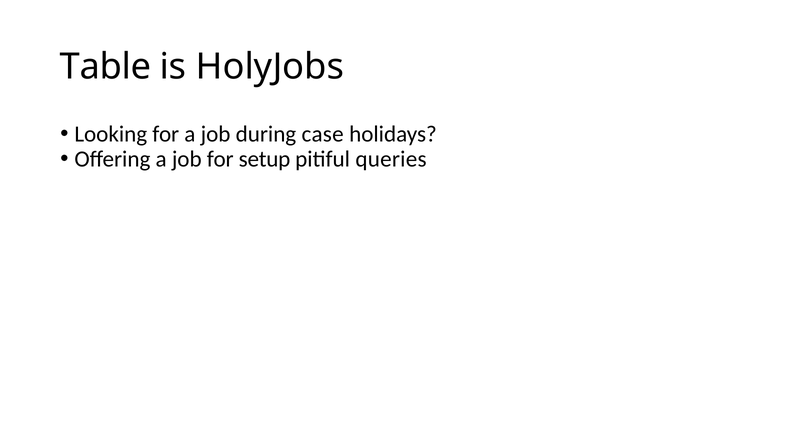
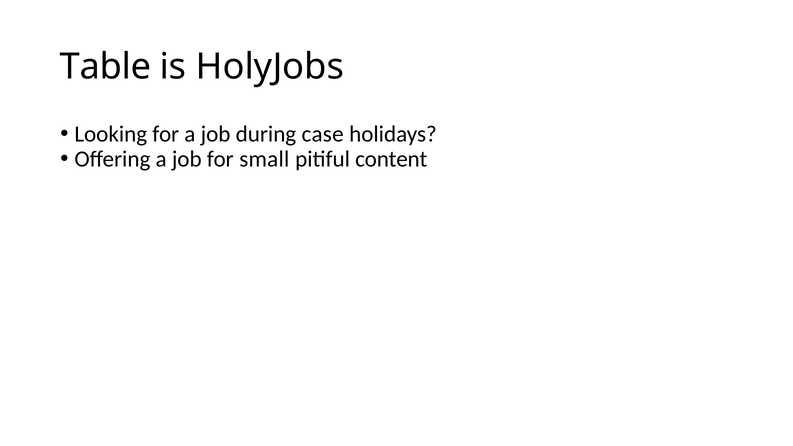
setup: setup -> small (264, 159)
queries: queries -> content (391, 159)
